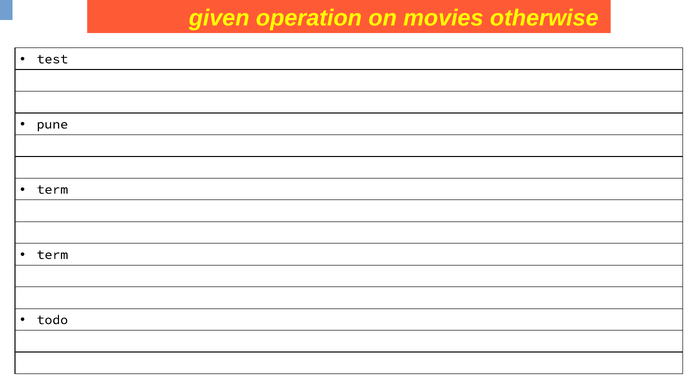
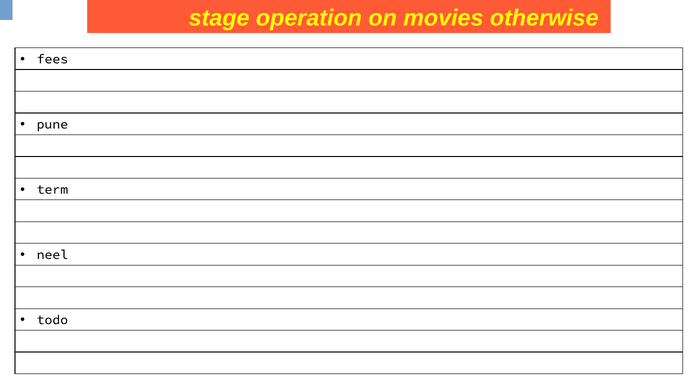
given: given -> stage (219, 18)
test: test -> fees (52, 59)
term: term -> neel (52, 255)
